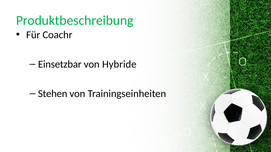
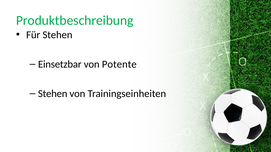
Für Coachr: Coachr -> Stehen (57, 35)
Hybride: Hybride -> Potente (119, 64)
